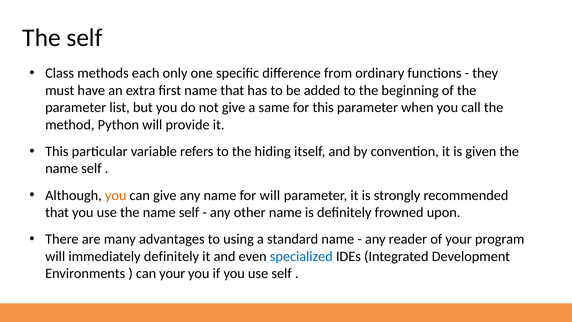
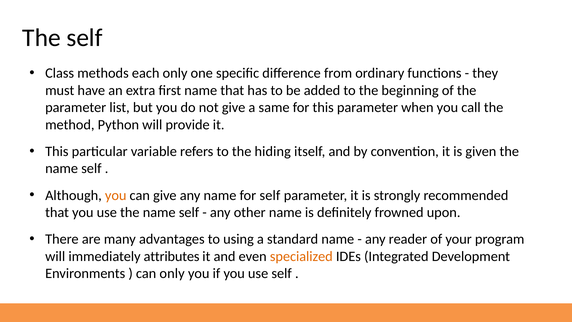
for will: will -> self (270, 195)
immediately definitely: definitely -> attributes (172, 256)
specialized colour: blue -> orange (301, 256)
can your: your -> only (172, 273)
